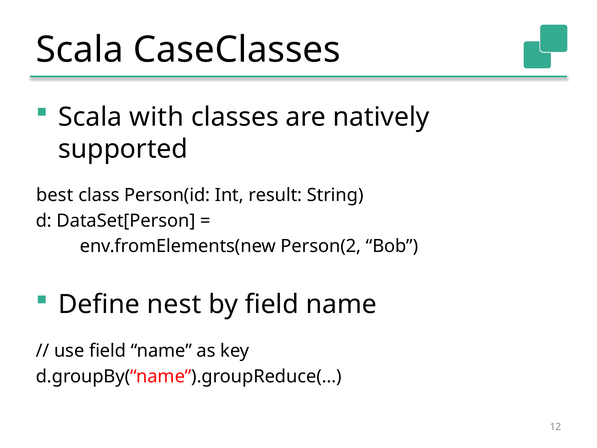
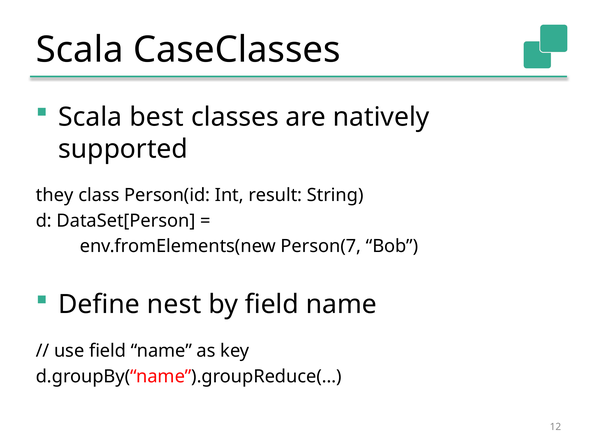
with: with -> best (157, 117)
best: best -> they (55, 195)
Person(2: Person(2 -> Person(7 (321, 246)
